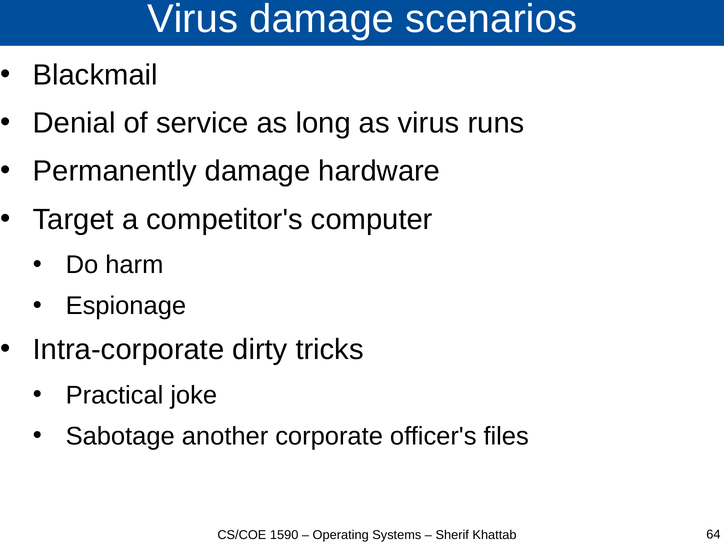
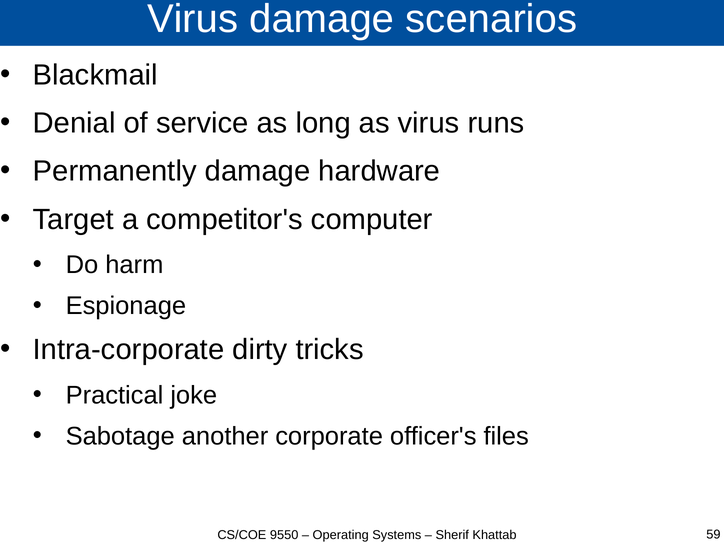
1590: 1590 -> 9550 (284, 535)
64: 64 -> 59 (713, 534)
